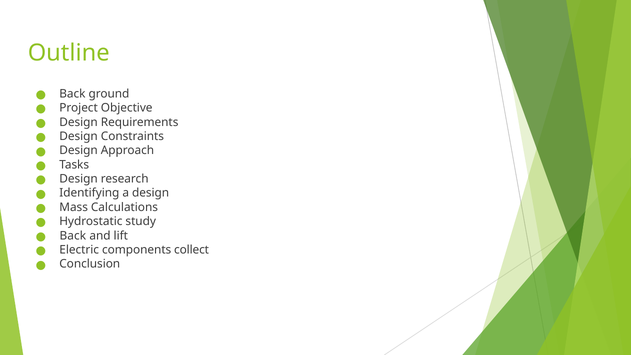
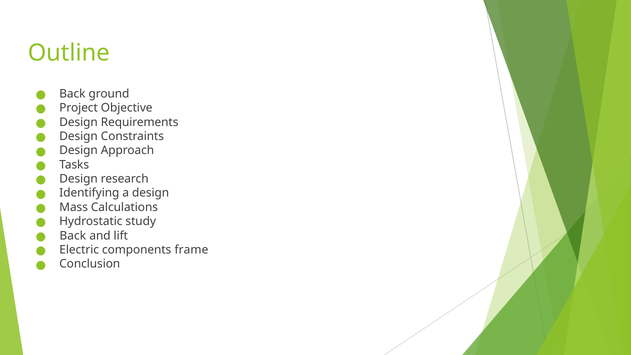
collect: collect -> frame (191, 250)
